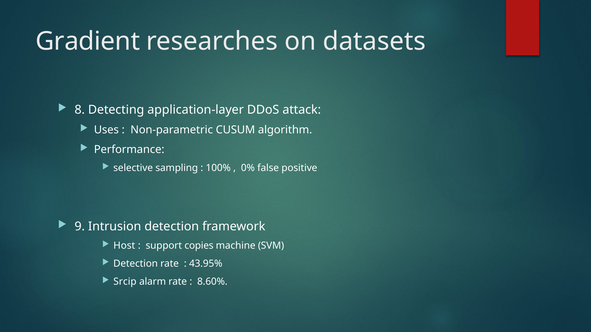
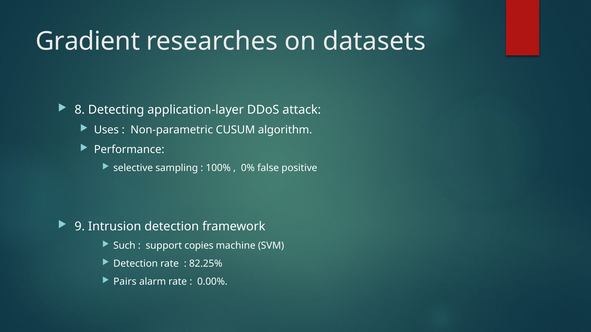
Host: Host -> Such (124, 246)
43.95%: 43.95% -> 82.25% (206, 264)
Srcip: Srcip -> Pairs (125, 282)
8.60%: 8.60% -> 0.00% (212, 282)
